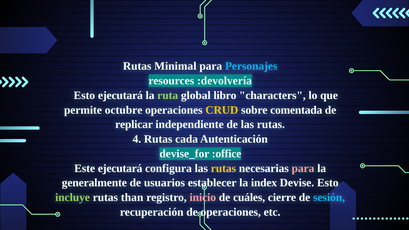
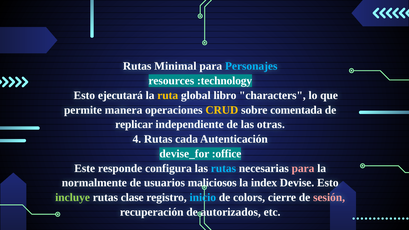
:devolvería: :devolvería -> :technology (225, 81)
ruta colour: light green -> yellow (168, 95)
octubre: octubre -> manera (124, 110)
de las rutas: rutas -> otras (271, 125)
Este ejecutará: ejecutará -> responde (120, 168)
rutas colour: yellow -> light blue (223, 168)
generalmente: generalmente -> normalmente (94, 183)
establecer: establecer -> maliciosos (212, 183)
than: than -> clase (132, 198)
inicio colour: pink -> light blue (203, 198)
cuáles: cuáles -> colors (249, 198)
sesión colour: light blue -> pink (329, 198)
de operaciones: operaciones -> autorizados (231, 212)
